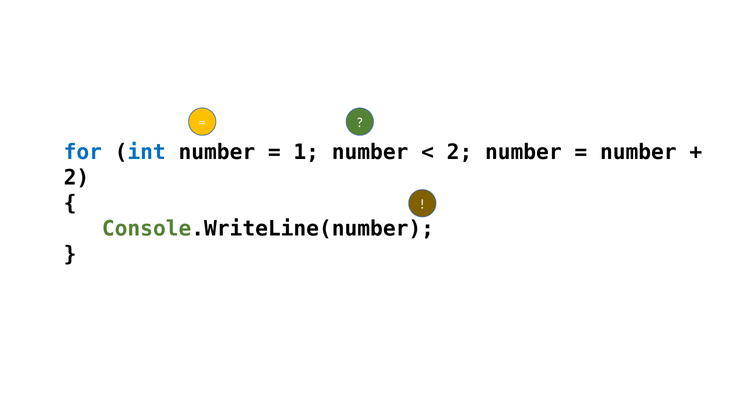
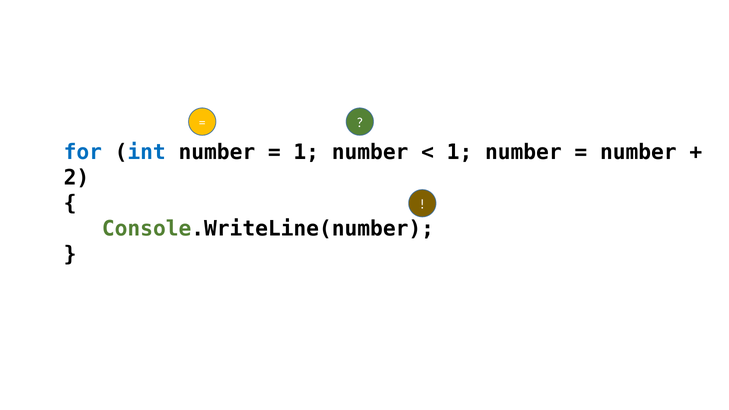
2: 2 -> 1 (460, 152)
